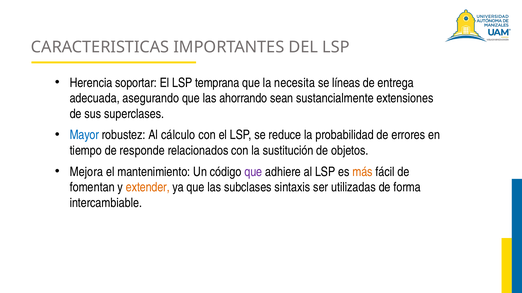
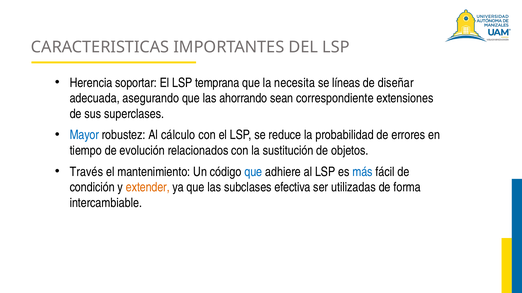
entrega: entrega -> diseñar (396, 83)
sustancialmente: sustancialmente -> correspondiente (335, 99)
responde: responde -> evolución (142, 151)
Mejora: Mejora -> Través (86, 172)
que colour: purple -> blue (253, 172)
más colour: orange -> blue (363, 172)
fomentan: fomentan -> condición (92, 188)
sintaxis: sintaxis -> efectiva (293, 188)
